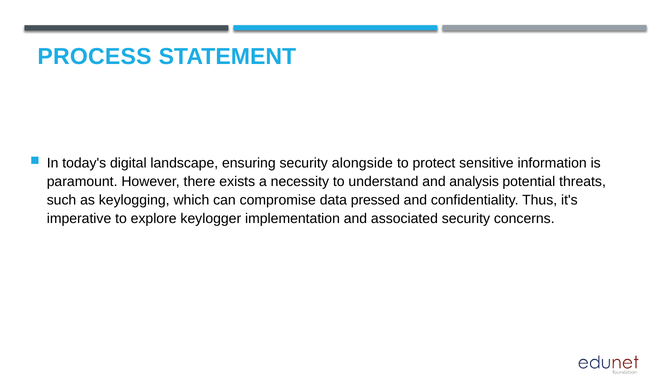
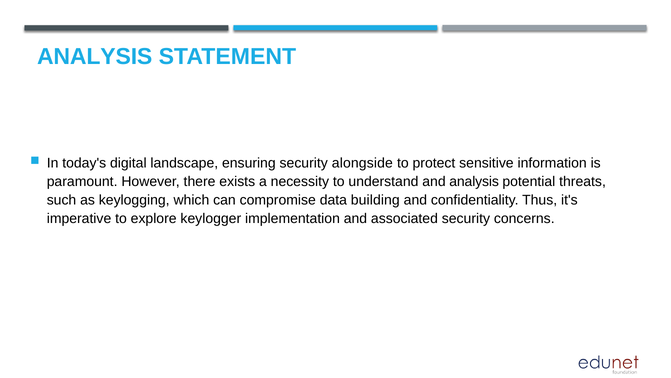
PROCESS: PROCESS -> ANALYSIS (95, 57)
pressed: pressed -> building (375, 200)
